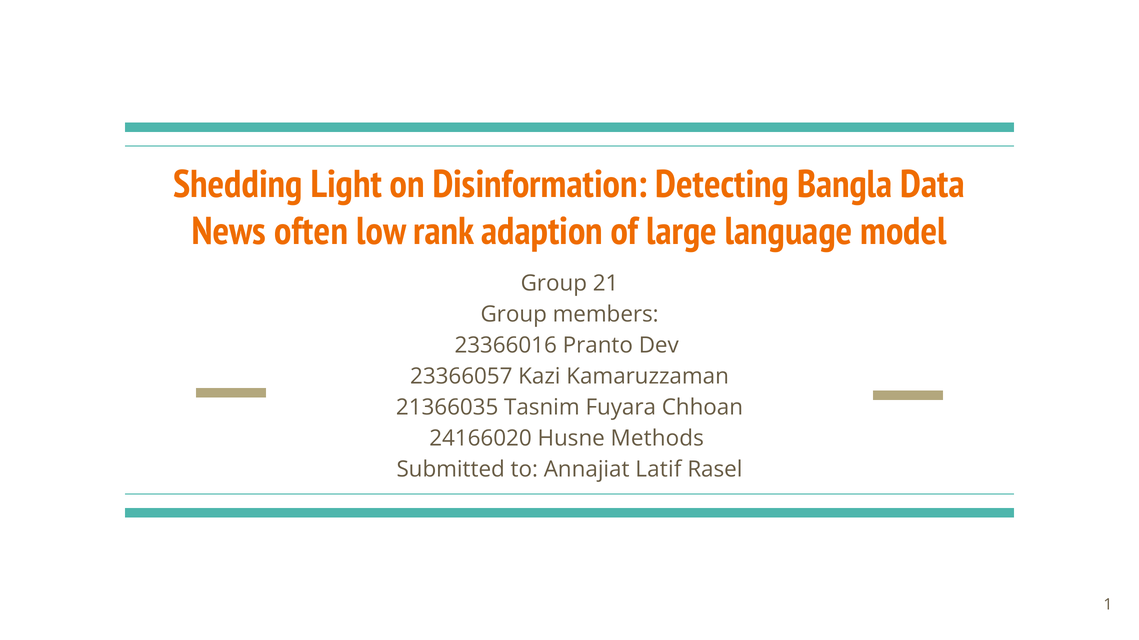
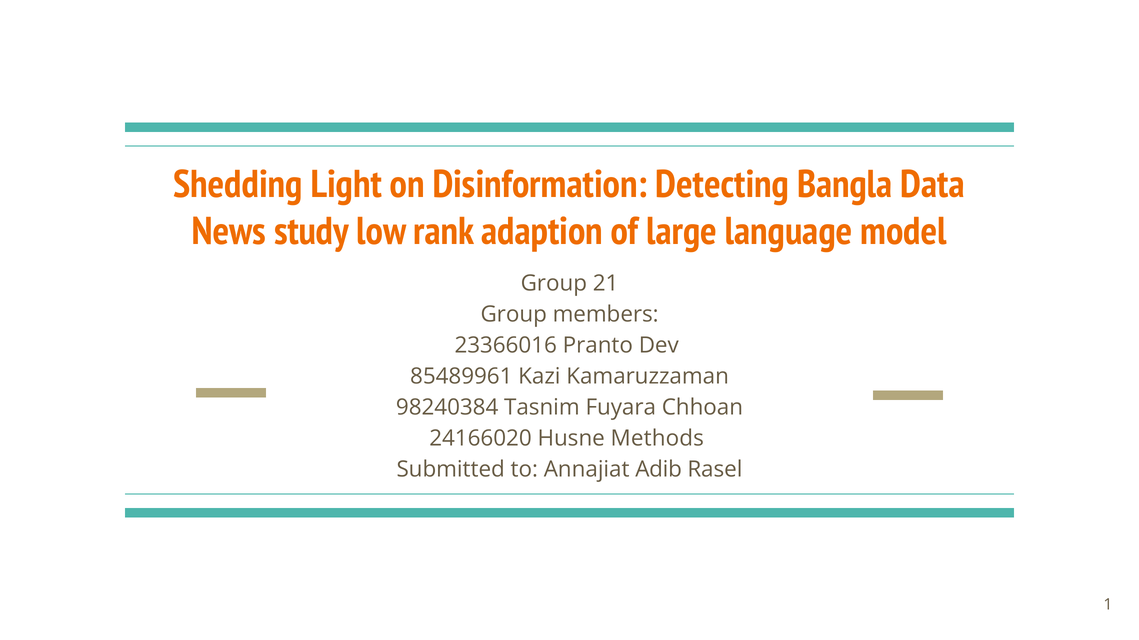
often: often -> study (311, 232)
23366057: 23366057 -> 85489961 (461, 377)
21366035: 21366035 -> 98240384 (447, 408)
Latif: Latif -> Adib (659, 470)
